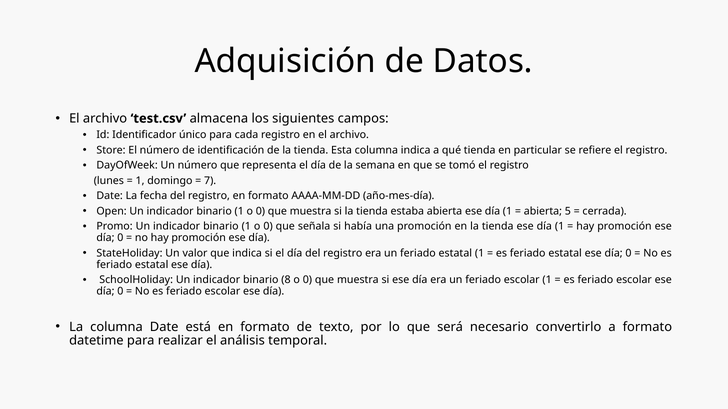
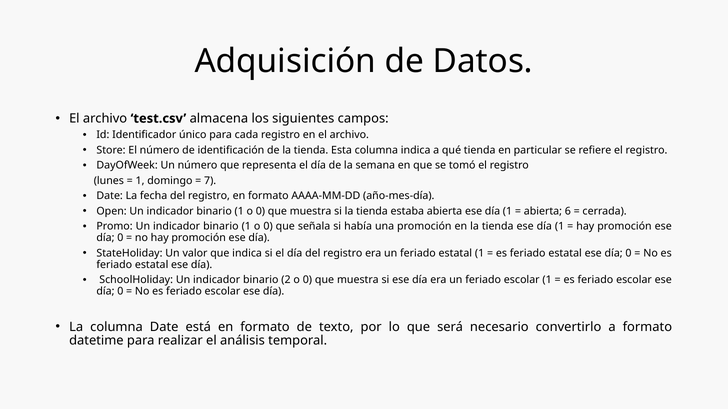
5: 5 -> 6 (568, 211)
8: 8 -> 2 (286, 280)
